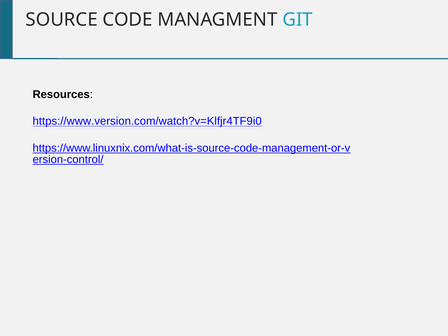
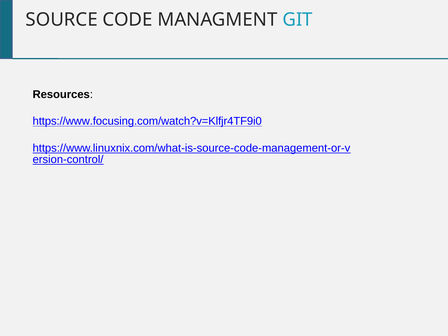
https://www.version.com/watch?v=Klfjr4TF9i0: https://www.version.com/watch?v=Klfjr4TF9i0 -> https://www.focusing.com/watch?v=Klfjr4TF9i0 (147, 121)
